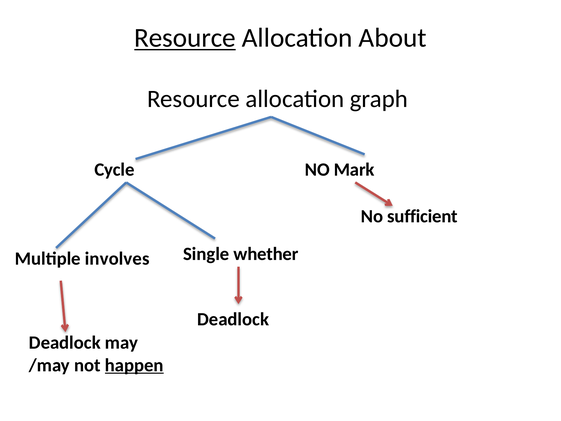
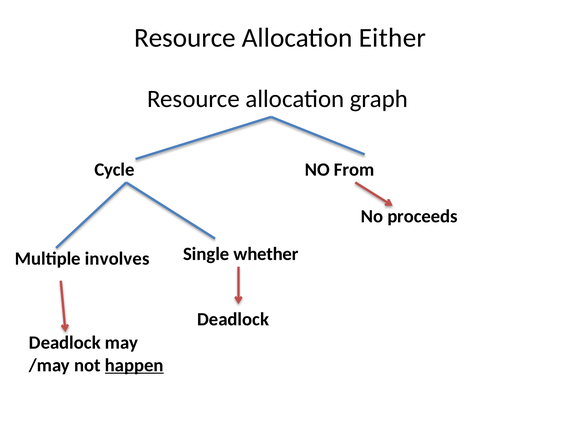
Resource underline: present -> none (185, 38)
About: About -> Either (392, 38)
Mark: Mark -> From (354, 170)
sufficient: sufficient -> proceeds (422, 216)
